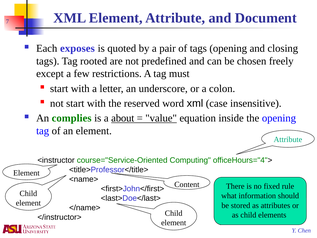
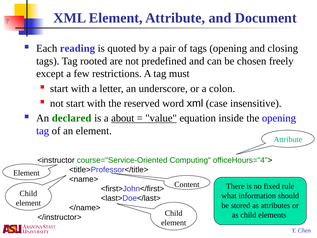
exposes: exposes -> reading (77, 48)
complies: complies -> declared (72, 118)
